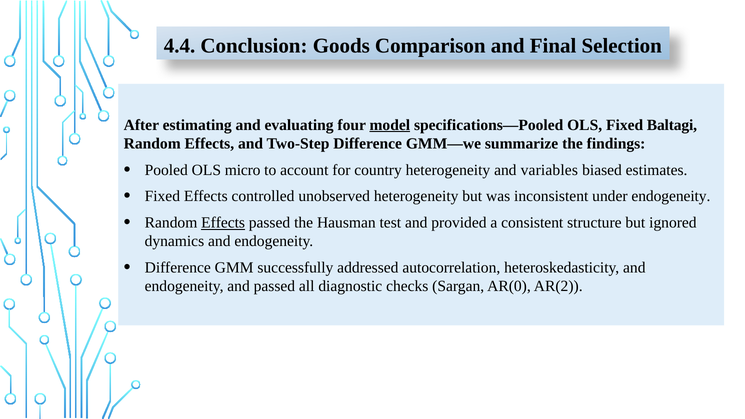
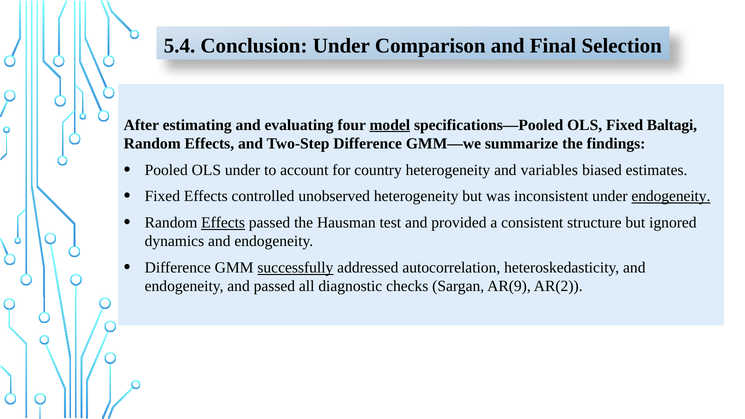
4.4: 4.4 -> 5.4 (180, 46)
Conclusion Goods: Goods -> Under (341, 46)
OLS micro: micro -> under (243, 170)
endogeneity underline: none -> present (671, 196)
successfully underline: none -> present (295, 268)
AR(0: AR(0 -> AR(9 (509, 286)
